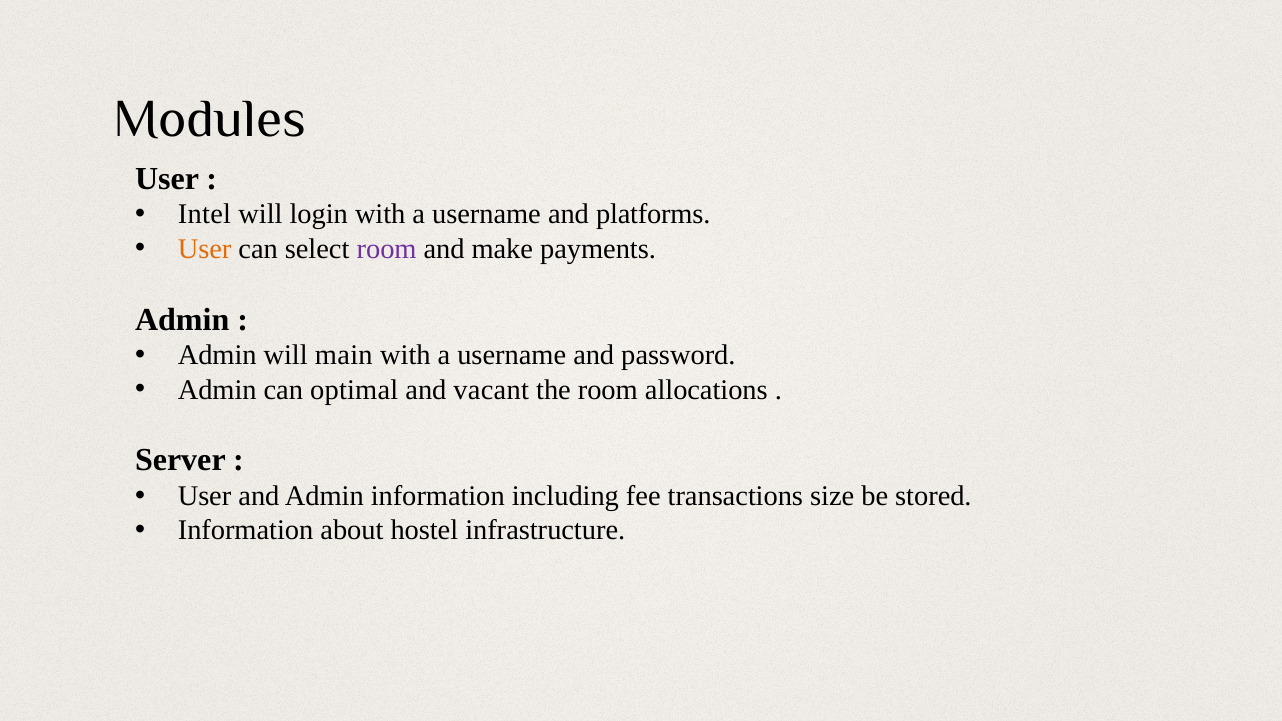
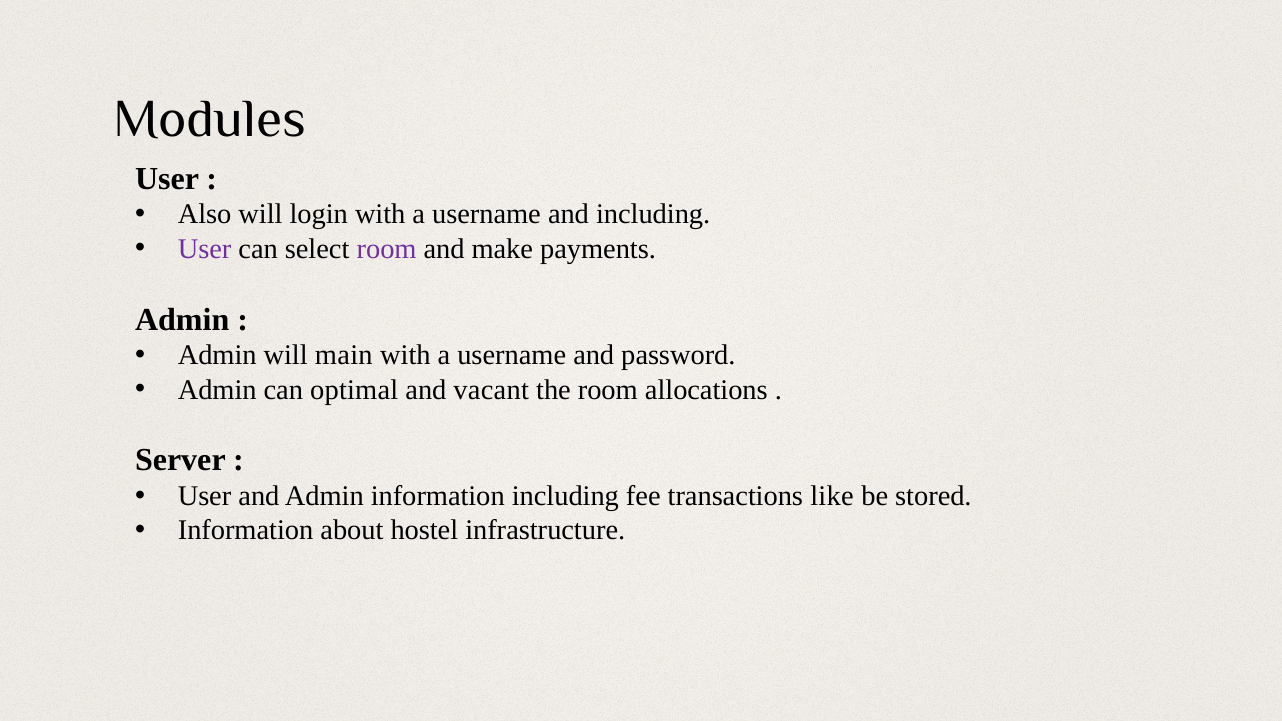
Intel: Intel -> Also (205, 215)
and platforms: platforms -> including (653, 215)
User colour: orange -> purple (205, 249)
size: size -> like (832, 497)
